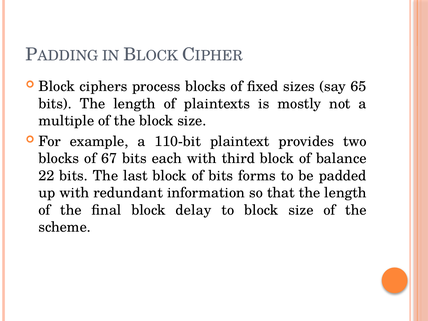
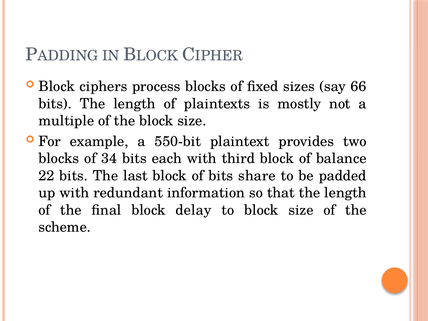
65: 65 -> 66 (358, 87)
110-bit: 110-bit -> 550-bit (178, 142)
67: 67 -> 34 (109, 159)
forms: forms -> share (257, 176)
